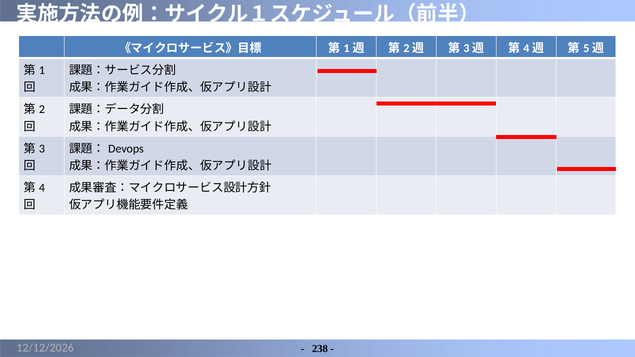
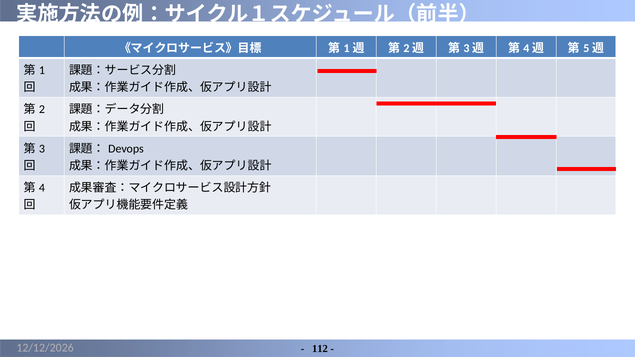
238: 238 -> 112 (320, 349)
